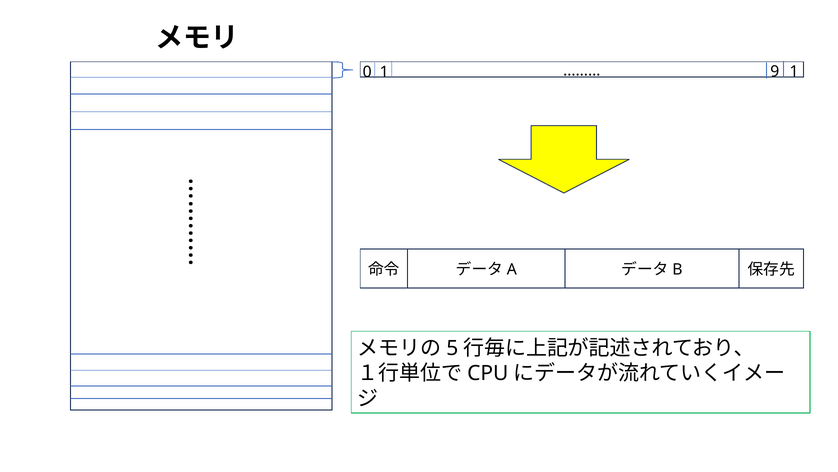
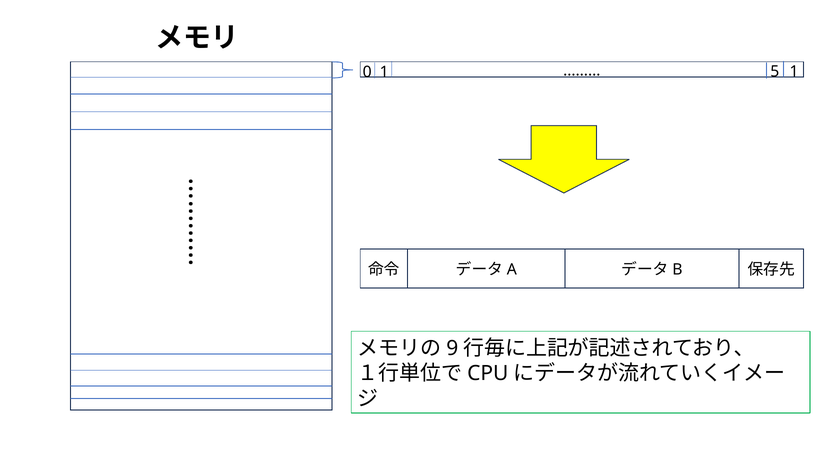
9: 9 -> 5 (775, 71)
5: 5 -> 9 (452, 348)
